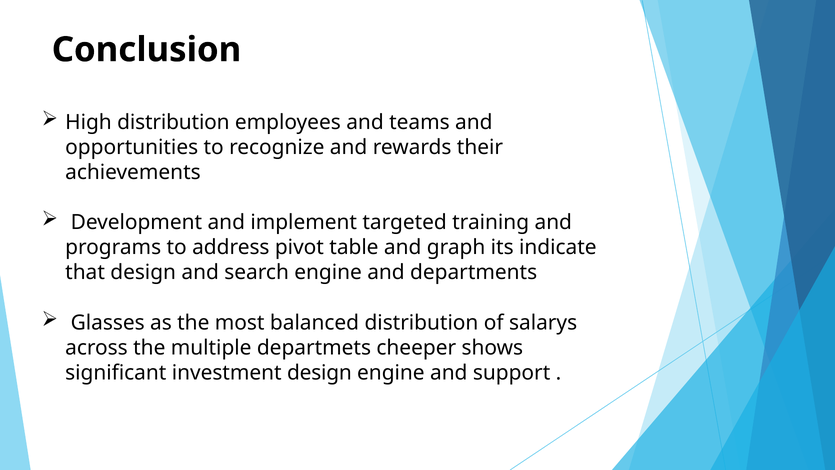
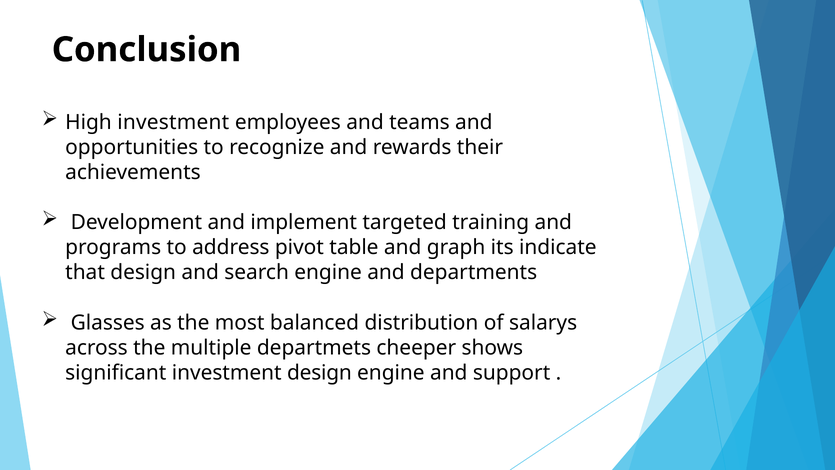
High distribution: distribution -> investment (173, 122)
